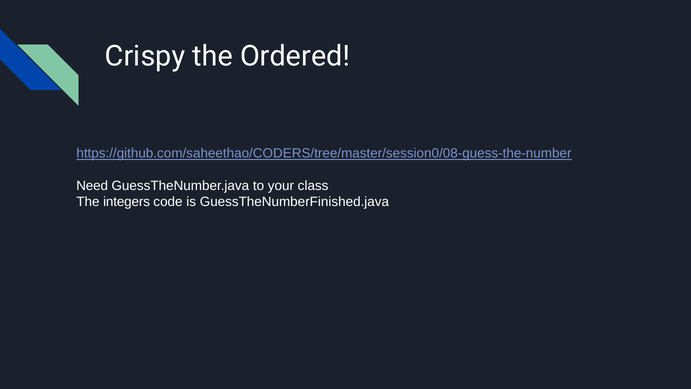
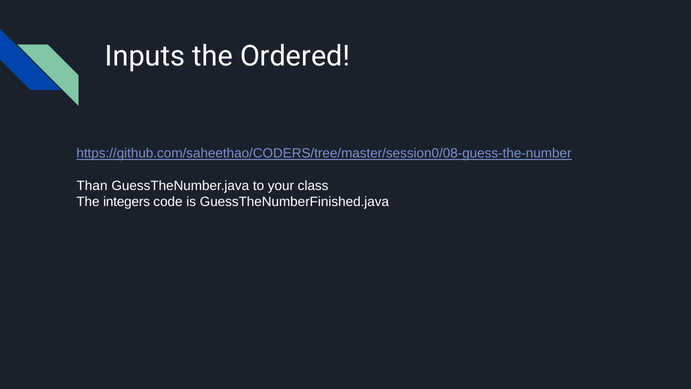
Crispy: Crispy -> Inputs (145, 56)
Need: Need -> Than (92, 186)
